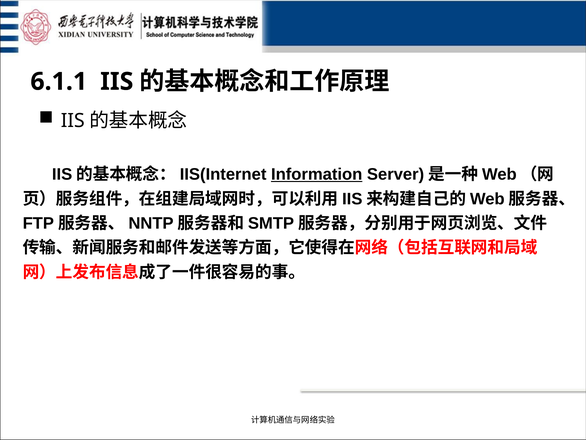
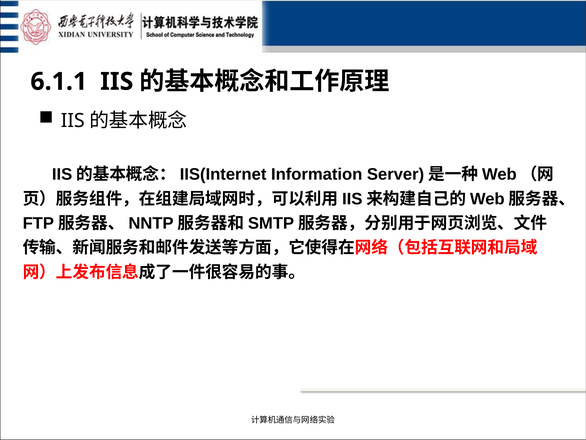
Information underline: present -> none (317, 174)
